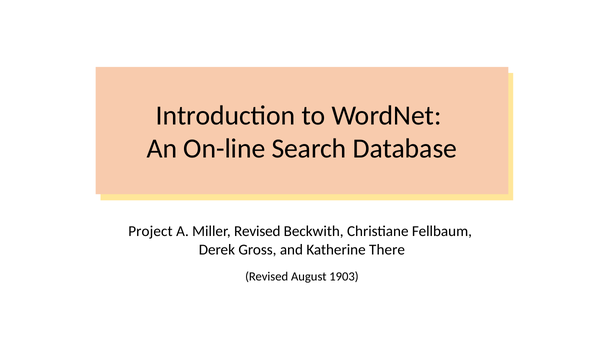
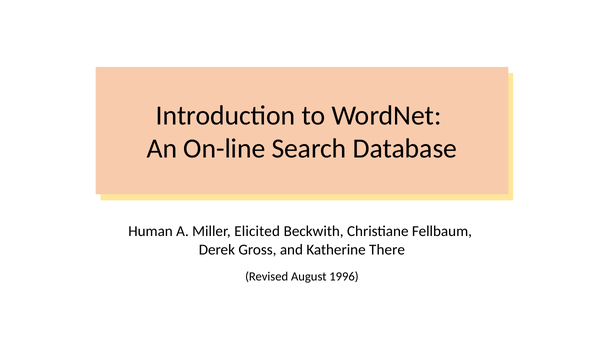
Project: Project -> Human (151, 231)
Miller Revised: Revised -> Elicited (257, 231)
1903: 1903 -> 1996 (344, 277)
